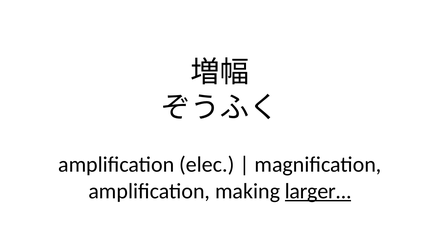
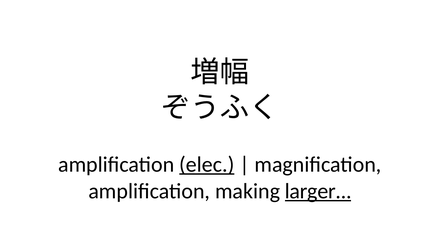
elec underline: none -> present (207, 164)
